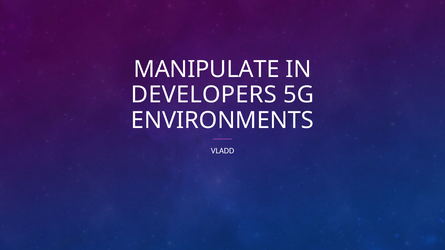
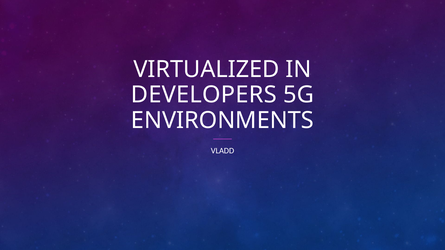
MANIPULATE: MANIPULATE -> VIRTUALIZED (206, 69)
